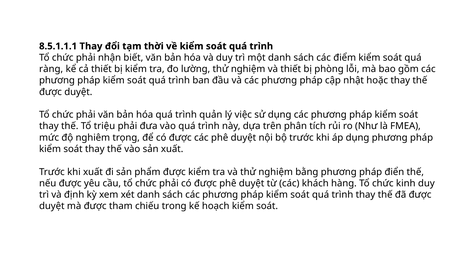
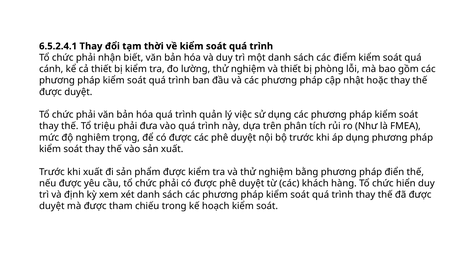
8.5.1.1.1: 8.5.1.1.1 -> 6.5.2.4.1 (58, 46)
ràng: ràng -> cánh (51, 69)
kinh: kinh -> hiển (406, 183)
